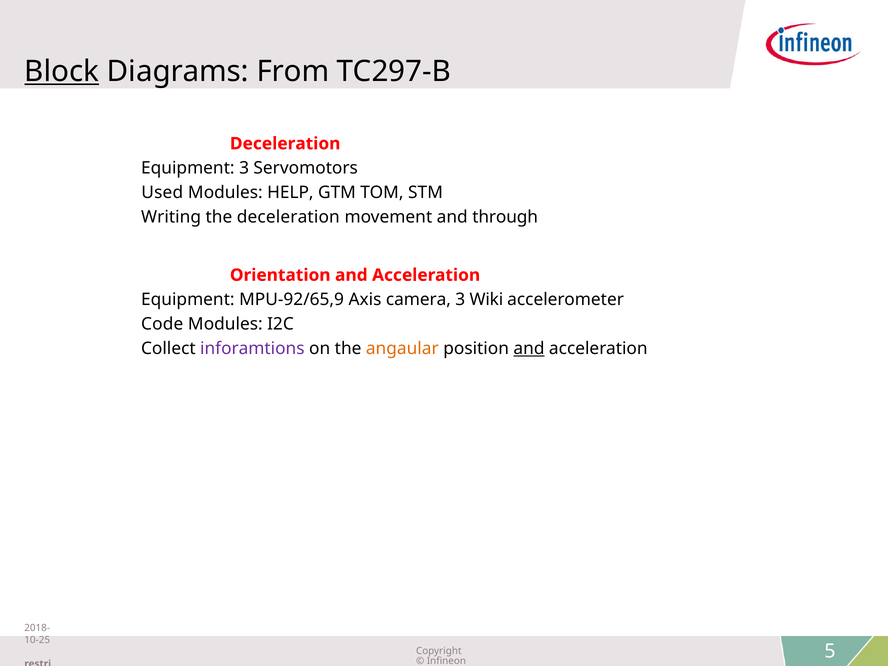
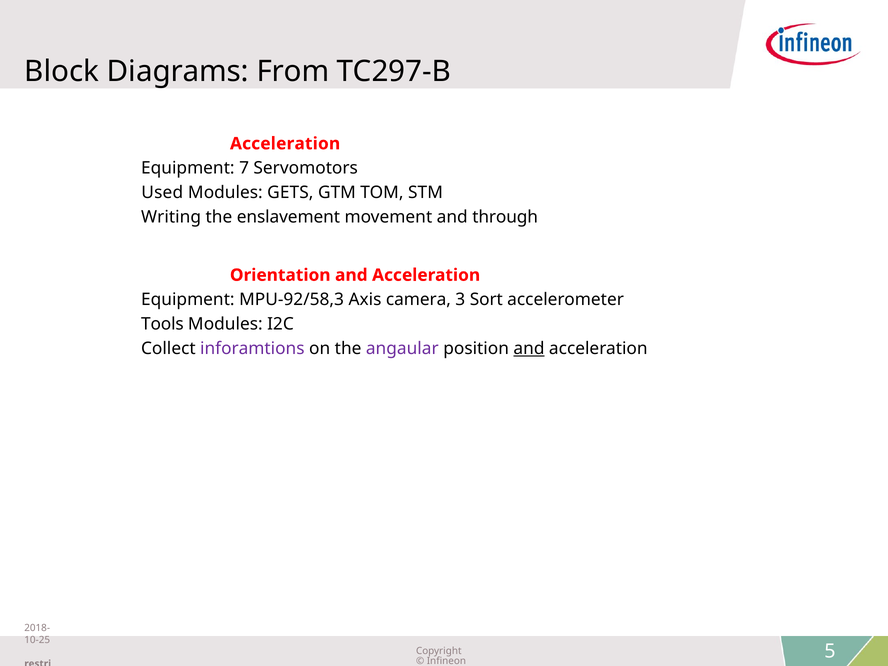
Block underline: present -> none (62, 71)
Deceleration: Deceleration -> Acceleration (285, 144)
Equipment 3: 3 -> 7 (244, 168)
HELP: HELP -> GETS (290, 192)
the deceleration: deceleration -> enslavement (288, 217)
MPU-92/65,9: MPU-92/65,9 -> MPU-92/58,3 (292, 300)
Wiki: Wiki -> Sort (486, 300)
Code: Code -> Tools (162, 324)
angaular colour: orange -> purple (402, 348)
